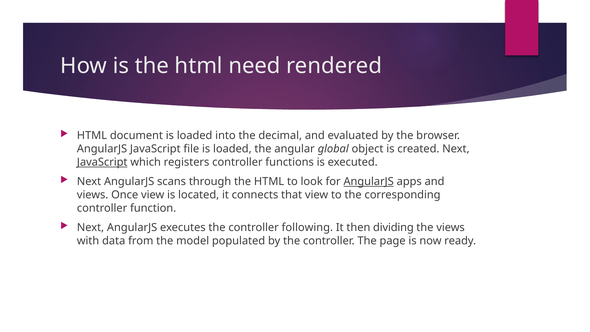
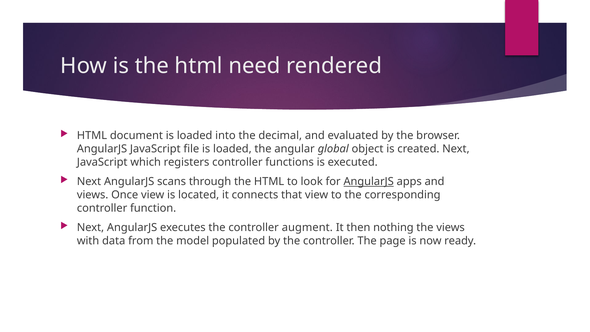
JavaScript underline: present -> none (102, 162)
following: following -> augment (307, 228)
dividing: dividing -> nothing (393, 228)
